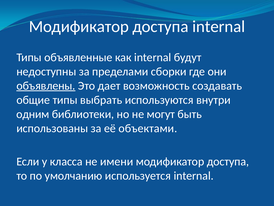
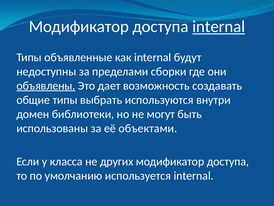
internal underline: none -> present (219, 27)
одним: одним -> домен (33, 114)
имени: имени -> других (117, 161)
